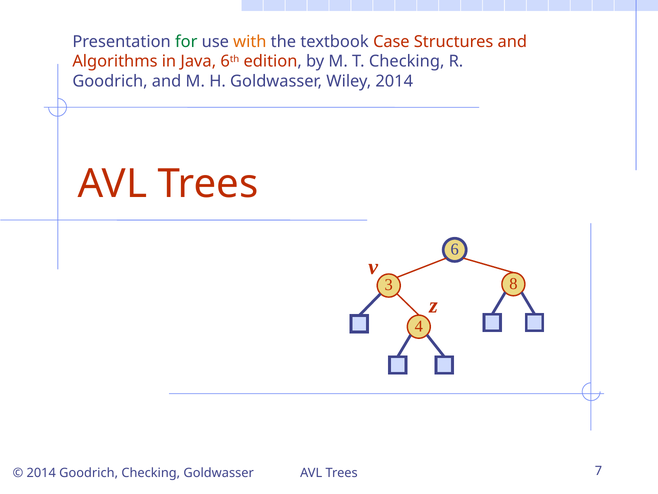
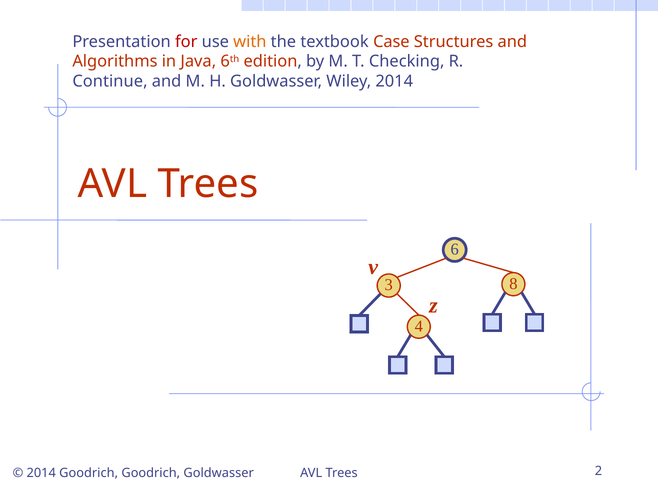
for colour: green -> red (186, 42)
Goodrich: Goodrich -> Continue (110, 81)
Goodrich Checking: Checking -> Goodrich (151, 472)
7: 7 -> 2 (599, 470)
